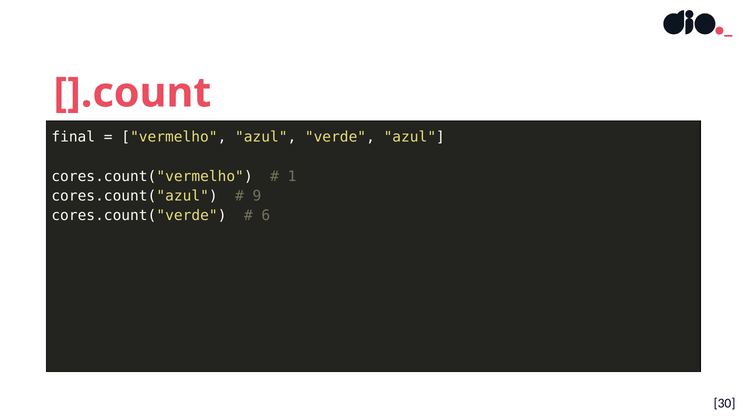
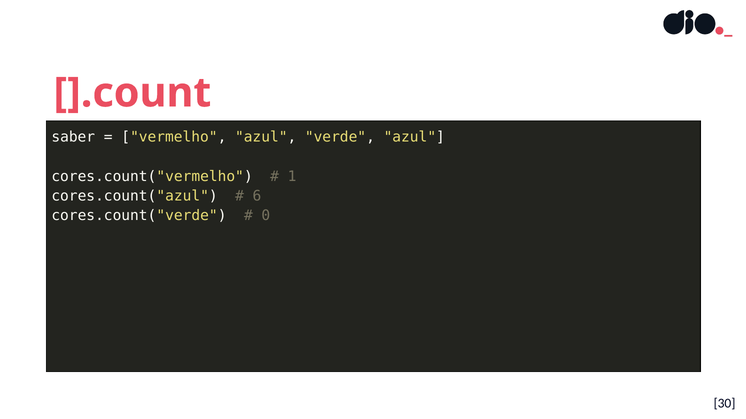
final: final -> saber (73, 137)
9: 9 -> 6 (257, 196)
6: 6 -> 0 (266, 216)
